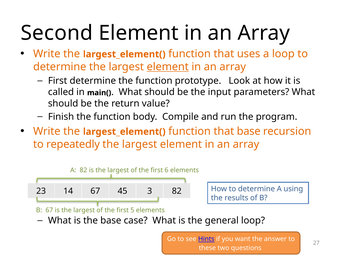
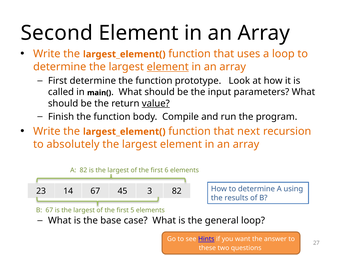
value underline: none -> present (156, 103)
that base: base -> next (249, 131)
repeatedly: repeatedly -> absolutely (73, 144)
